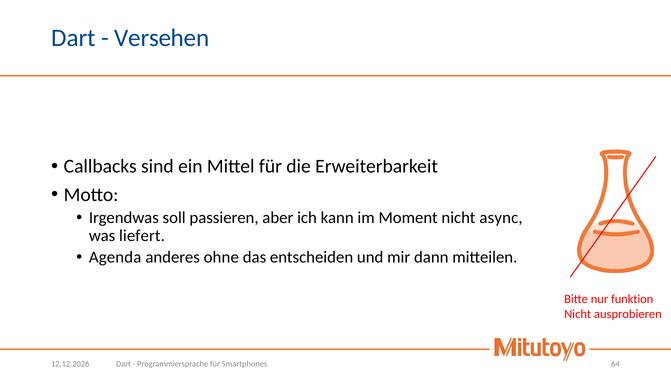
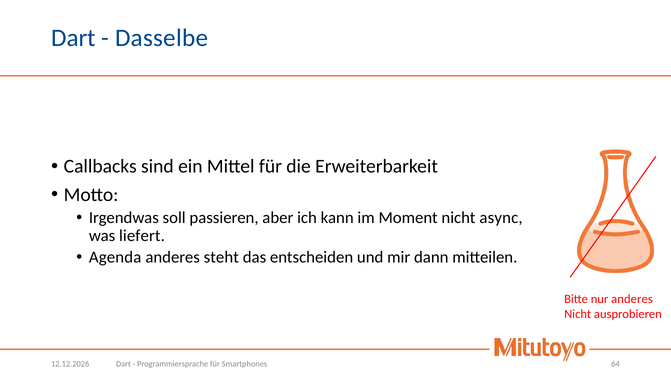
Versehen: Versehen -> Dasselbe (162, 38)
ohne: ohne -> steht (221, 258)
nur funktion: funktion -> anderes (632, 299)
